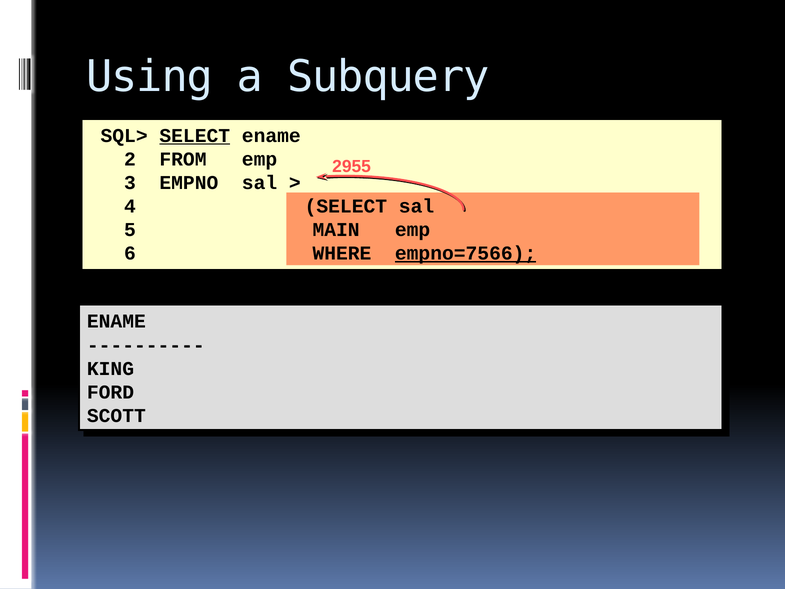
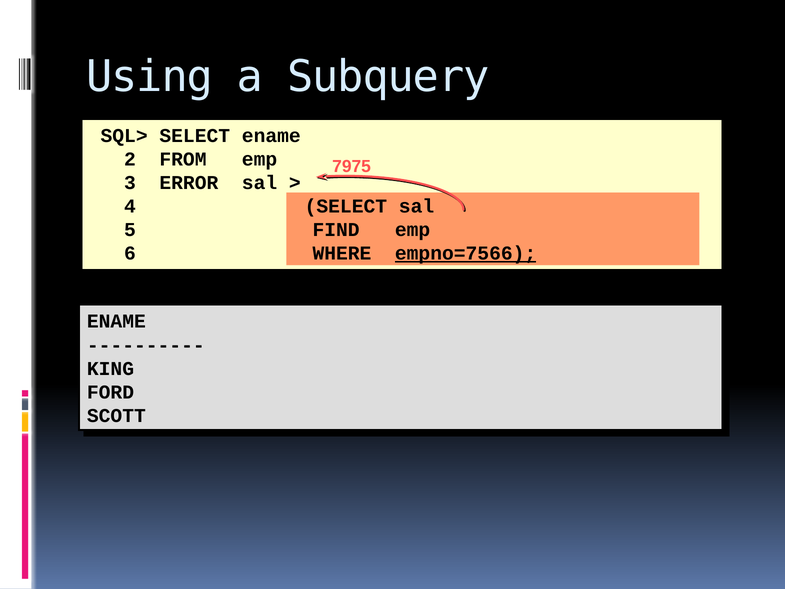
SELECT underline: present -> none (195, 136)
2955: 2955 -> 7975 (352, 166)
EMPNO: EMPNO -> ERROR (189, 183)
MAIN: MAIN -> FIND (336, 230)
